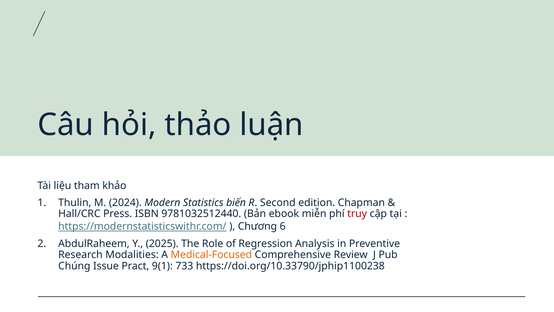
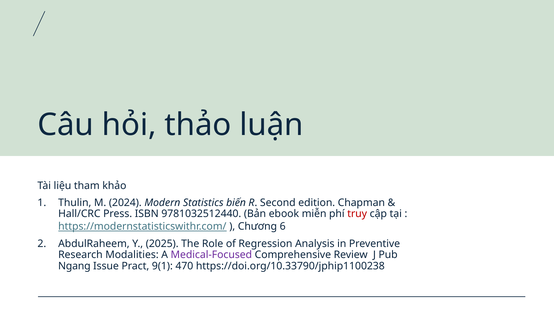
Medical-Focused colour: orange -> purple (211, 255)
Chúng: Chúng -> Ngang (74, 266)
733: 733 -> 470 (184, 266)
